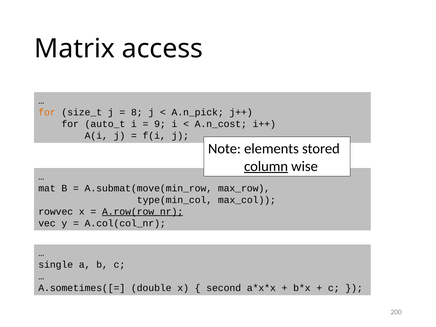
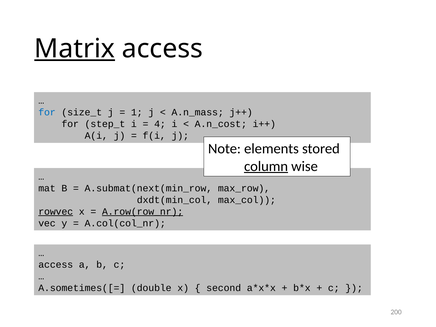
Matrix underline: none -> present (75, 49)
for colour: orange -> blue (47, 112)
8: 8 -> 1 (137, 112)
A.n_pick: A.n_pick -> A.n_mass (198, 112)
auto_t: auto_t -> step_t (105, 124)
9: 9 -> 4 (160, 124)
A.submat(move(min_row: A.submat(move(min_row -> A.submat(next(min_row (148, 188)
type(min_col: type(min_col -> dxdt(min_col (175, 200)
rowvec underline: none -> present (56, 212)
single: single -> access (56, 265)
